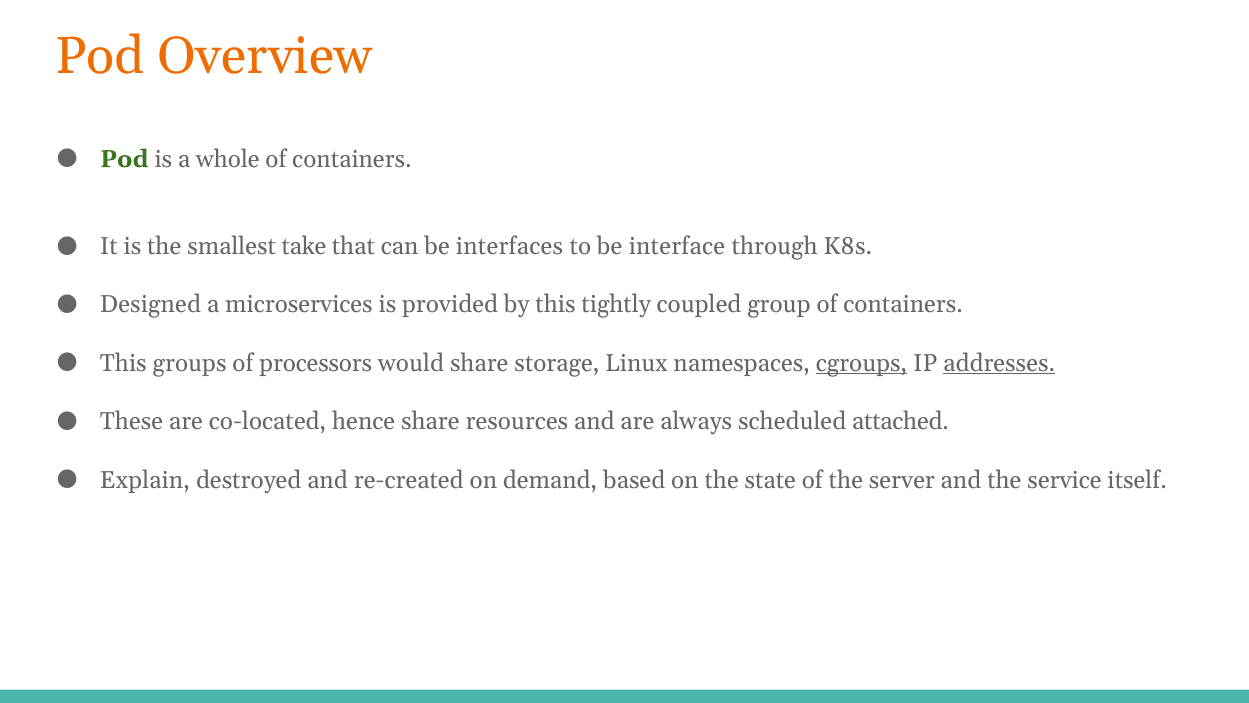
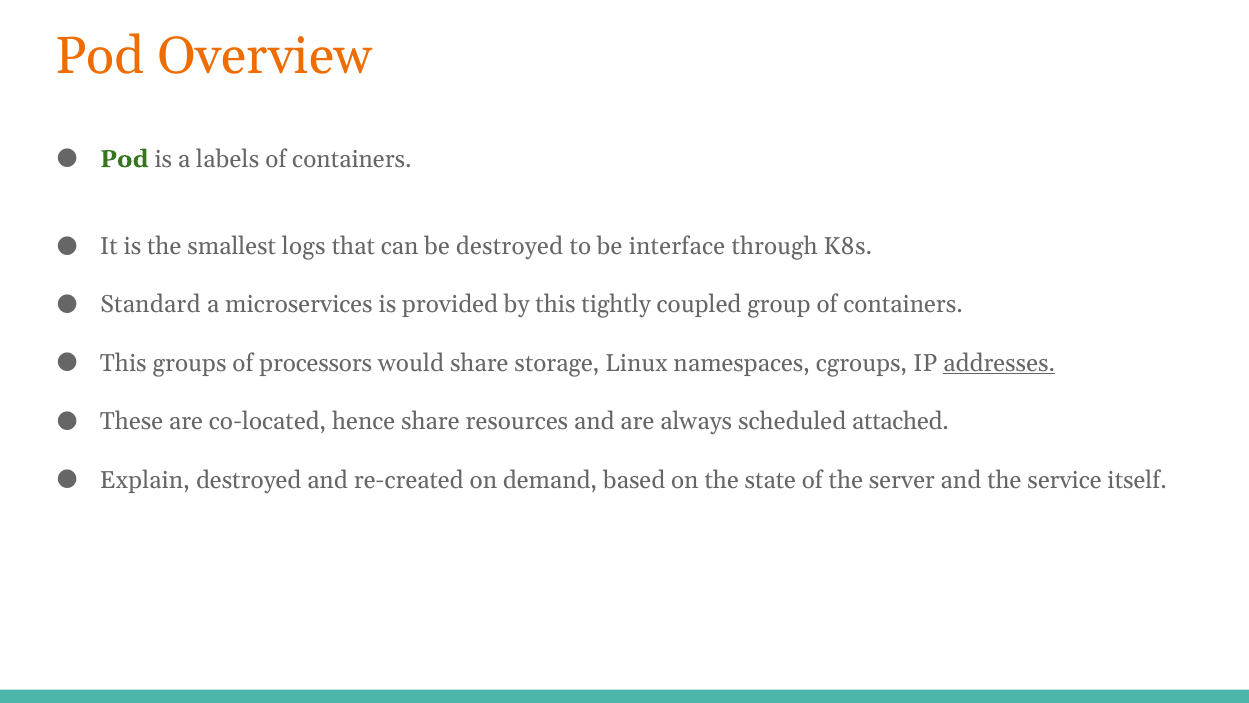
whole: whole -> labels (228, 159)
take: take -> logs (304, 246)
be interfaces: interfaces -> destroyed (510, 246)
Designed: Designed -> Standard (150, 305)
cgroups underline: present -> none (862, 363)
